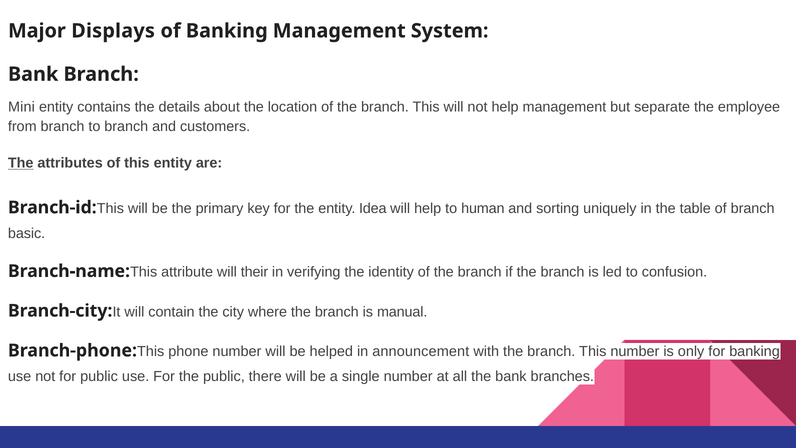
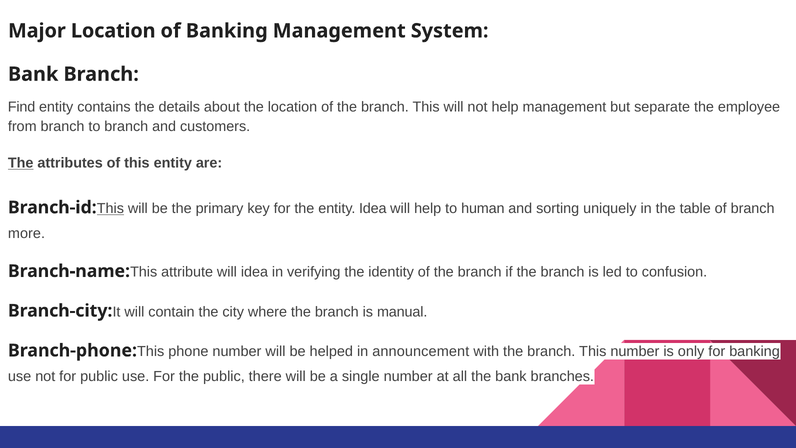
Major Displays: Displays -> Location (113, 31)
Mini: Mini -> Find (22, 107)
This underline: none -> present (110, 208)
basic: basic -> more (27, 233)
will their: their -> idea (254, 272)
